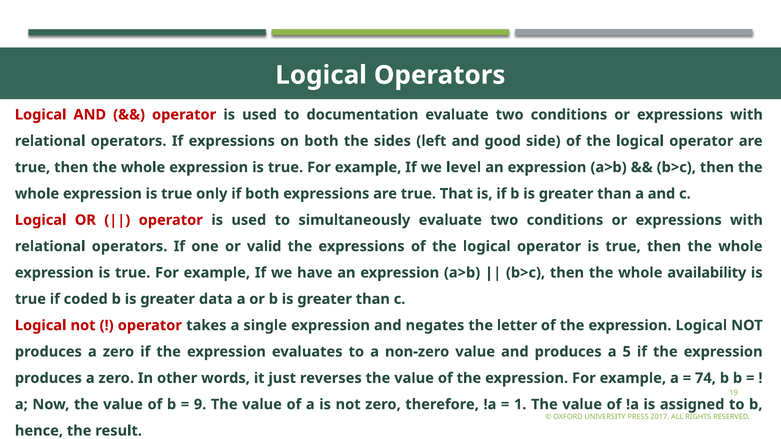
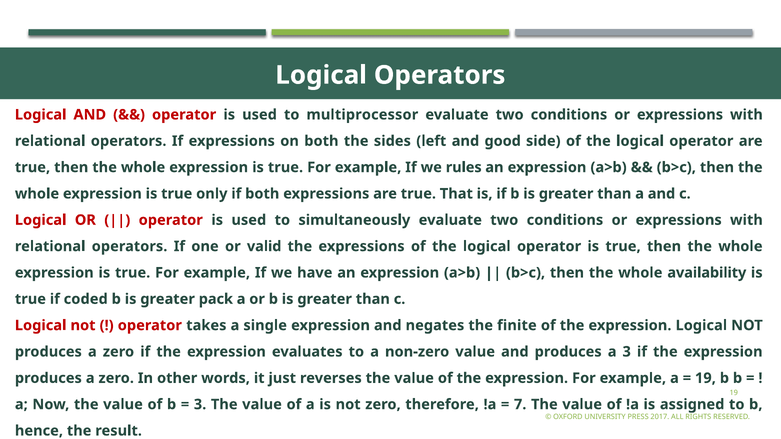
documentation: documentation -> multiprocessor (362, 115)
level: level -> rules (464, 167)
data: data -> pack (216, 299)
letter: letter -> finite (517, 326)
a 5: 5 -> 3 (627, 352)
74: 74 -> 19 (705, 378)
9: 9 -> 3 (200, 405)
1: 1 -> 7 (520, 405)
